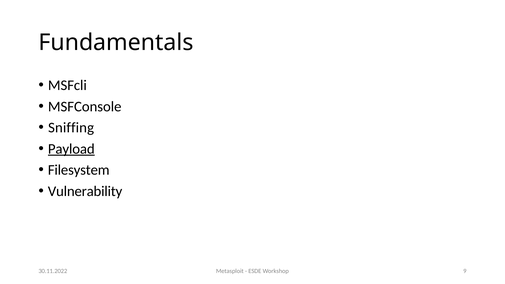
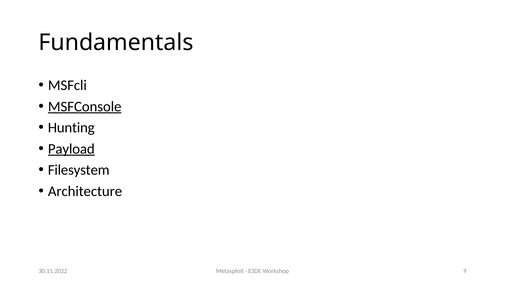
MSFConsole underline: none -> present (85, 107)
Sniffing: Sniffing -> Hunting (71, 128)
Vulnerability: Vulnerability -> Architecture (85, 191)
